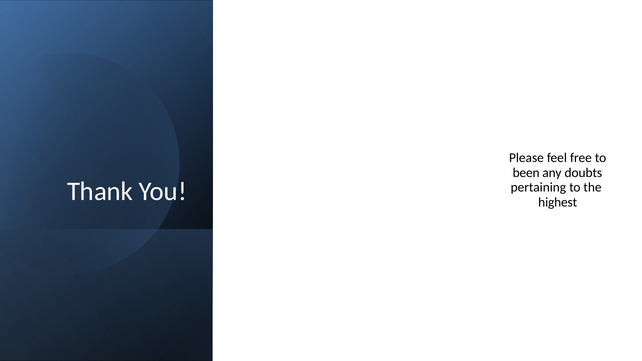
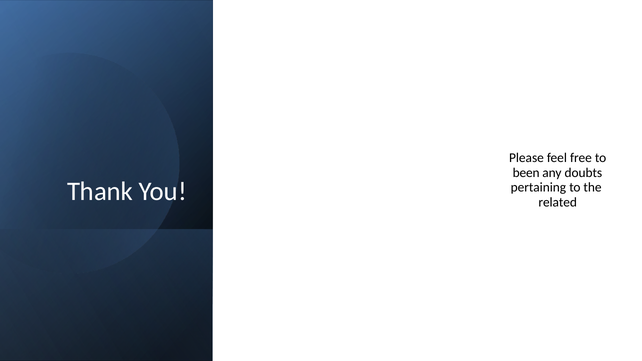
highest: highest -> related (558, 202)
